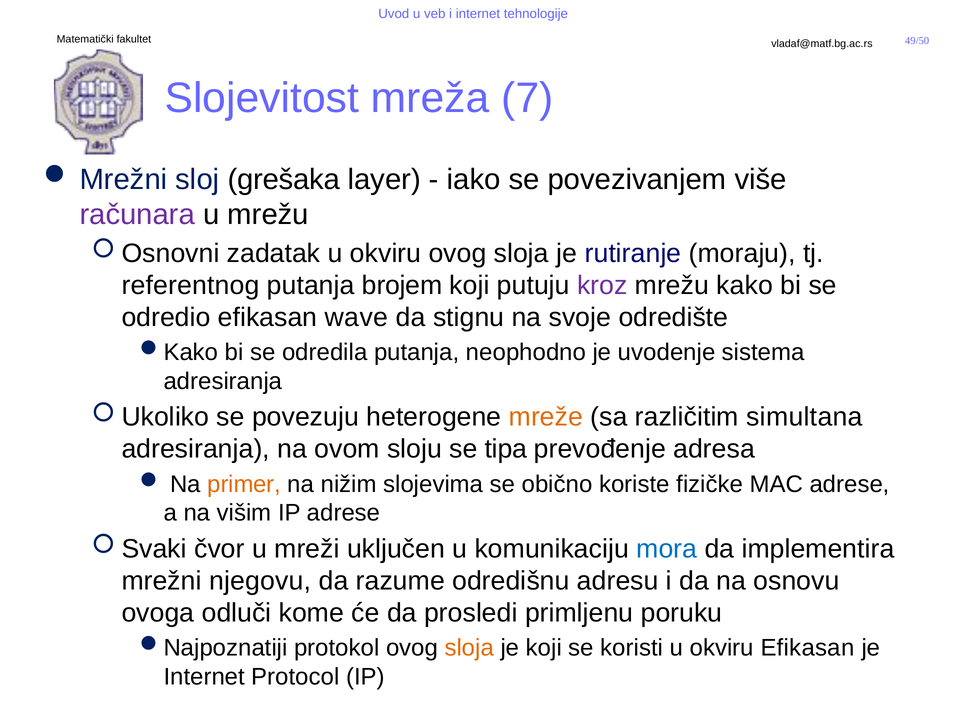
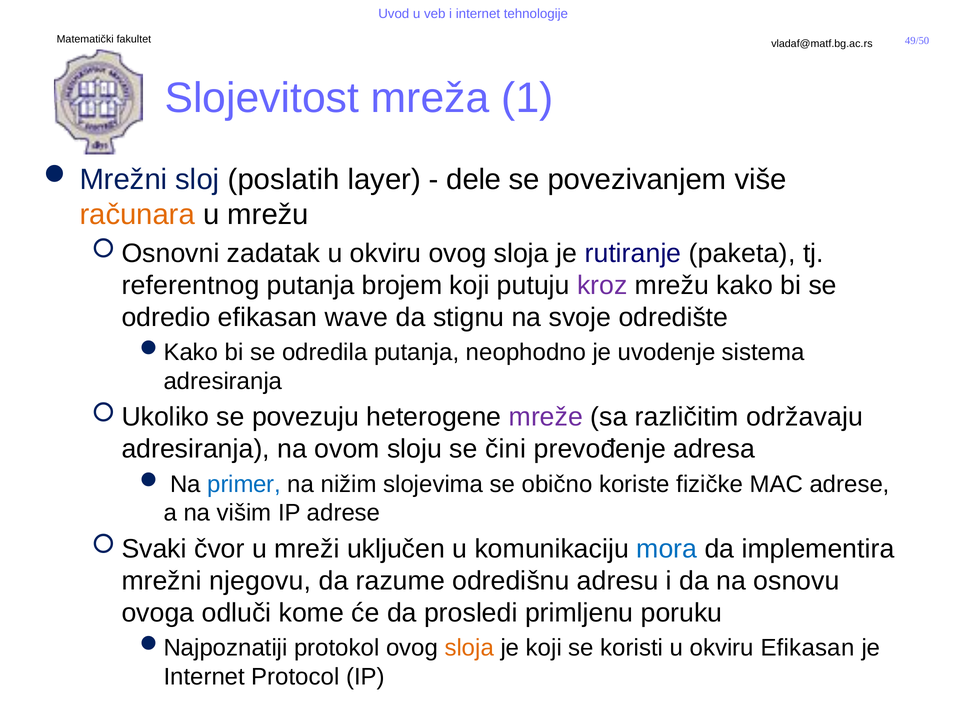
7: 7 -> 1 (527, 98)
grešaka: grešaka -> poslatih (284, 179)
iako: iako -> dele (474, 179)
računara colour: purple -> orange (137, 215)
moraju: moraju -> paketa (742, 253)
mreže colour: orange -> purple (546, 417)
simultana: simultana -> održavaju (805, 417)
tipa: tipa -> čini (506, 449)
primer colour: orange -> blue (244, 484)
